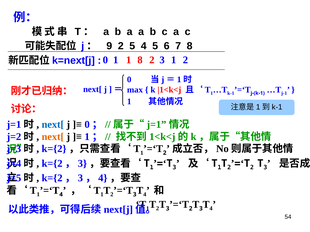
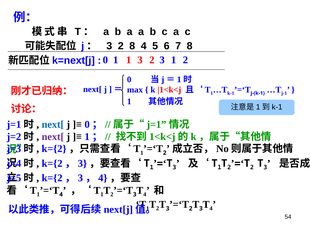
j： 9: 9 -> 3 (109, 46)
2 5: 5 -> 8 (132, 46)
1 8: 8 -> 3 (140, 60)
next[ colour: orange -> purple (53, 137)
